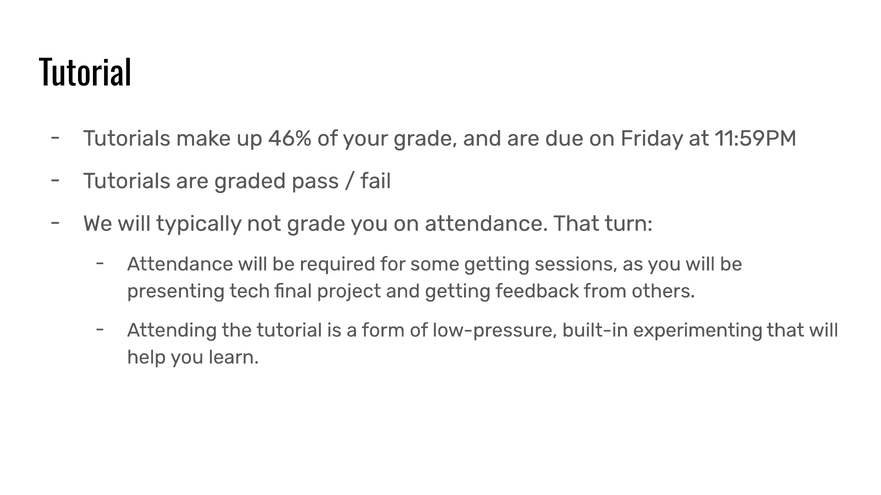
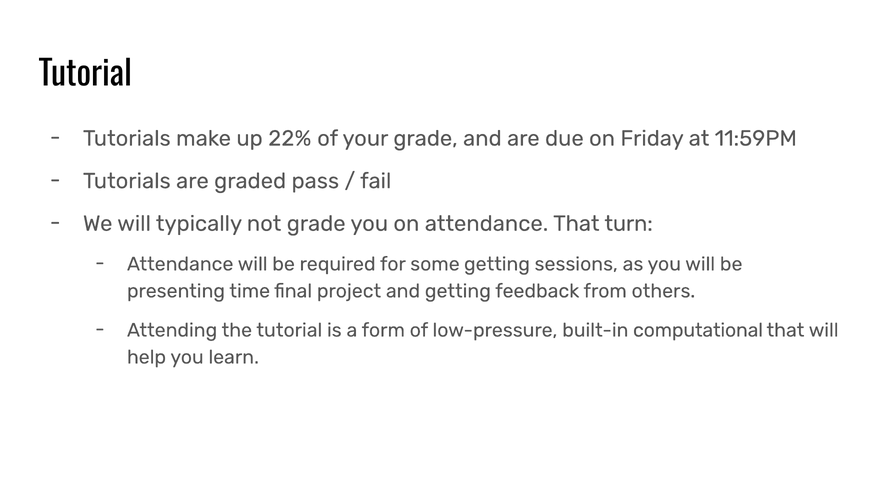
46%: 46% -> 22% (290, 139)
tech: tech -> time (250, 291)
experimenting: experimenting -> computational (698, 331)
